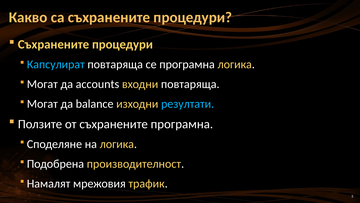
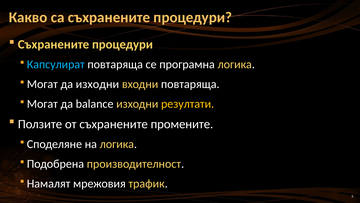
да accounts: accounts -> изходни (97, 84)
резултати colour: light blue -> yellow (188, 104)
съхранените програмна: програмна -> промените (182, 124)
